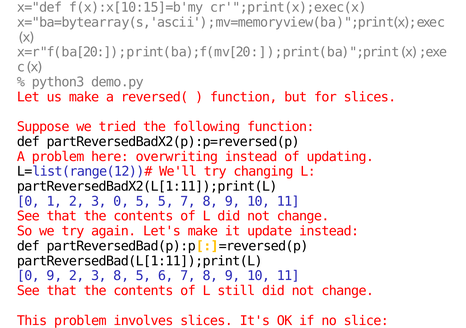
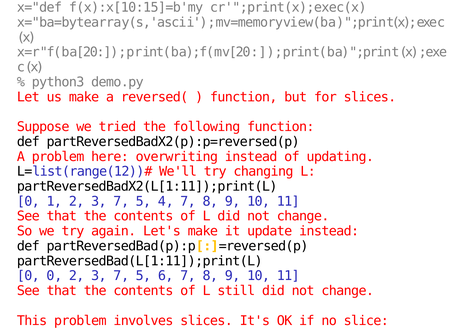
1 2 3 0: 0 -> 7 (121, 201)
5: 5 -> 4 (166, 201)
0 9: 9 -> 0 (54, 276)
8: 8 -> 7 (121, 276)
